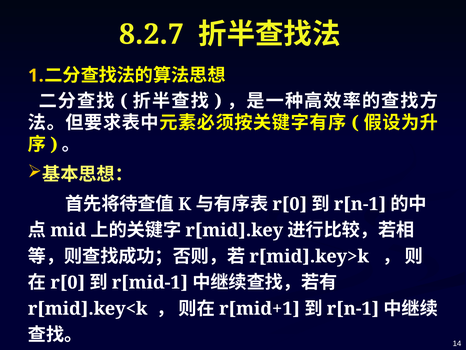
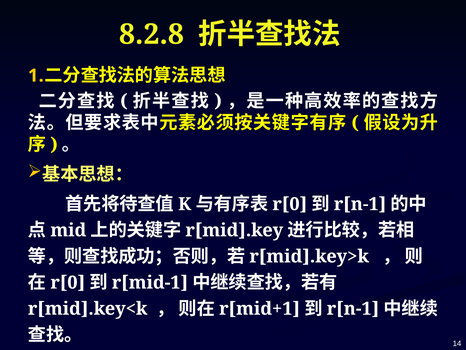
8.2.7: 8.2.7 -> 8.2.8 (151, 34)
